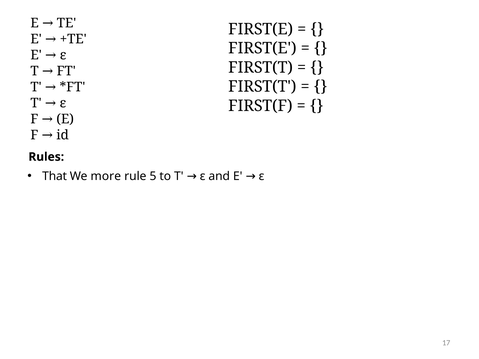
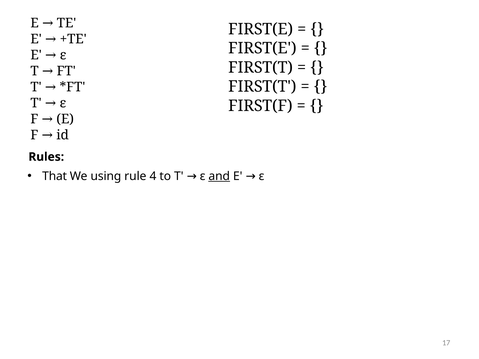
more: more -> using (106, 176)
5: 5 -> 4 (153, 176)
and underline: none -> present (219, 176)
